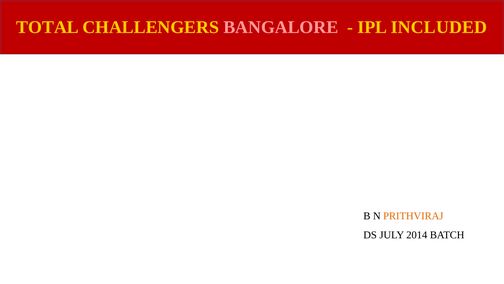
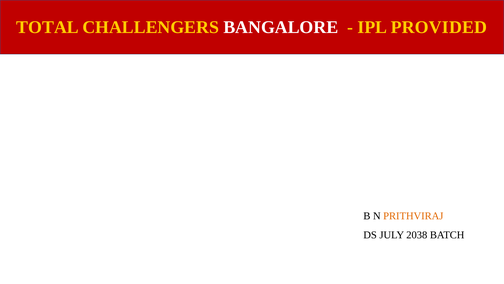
BANGALORE colour: pink -> white (281, 27)
INCLUDED: INCLUDED -> PROVIDED (439, 27)
2014: 2014 -> 2038 (417, 234)
